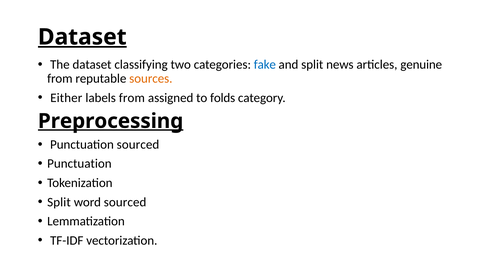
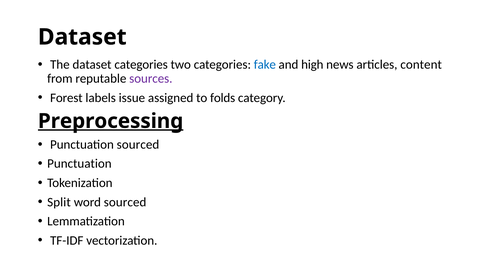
Dataset underline: present -> none (82, 37)
dataset classifying: classifying -> categories (141, 64)
and split: split -> high (312, 64)
genuine: genuine -> content (421, 64)
sources colour: orange -> purple (151, 78)
Either: Either -> Forest (66, 98)
labels from: from -> issue (132, 98)
